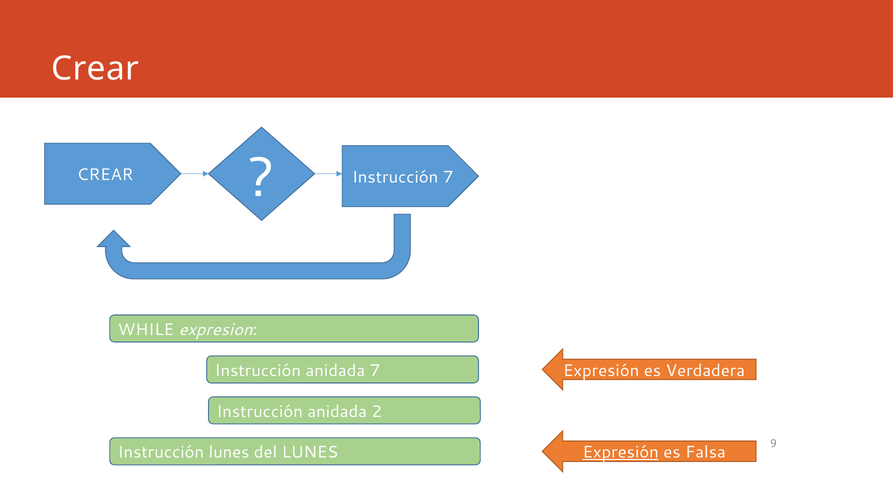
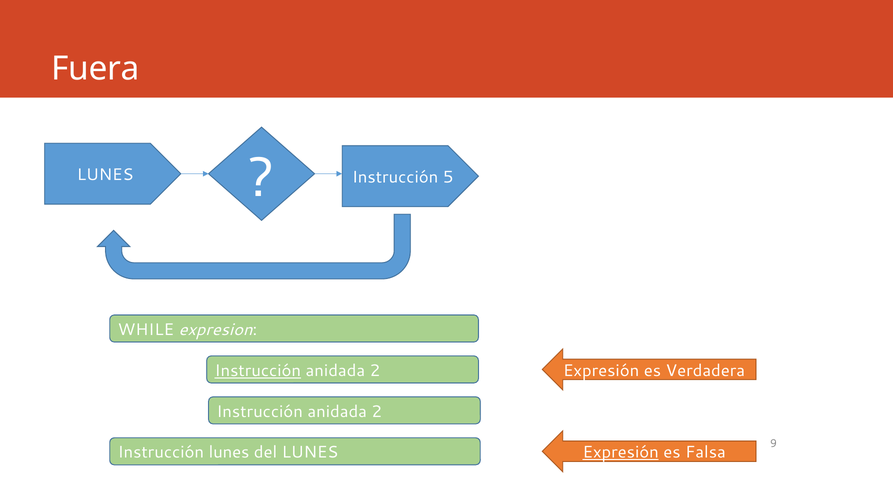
Crear: Crear -> Fuera (95, 69)
CREAR: CREAR -> LUNES (105, 175)
Instrucción 7: 7 -> 5 (448, 177)
Instrucción underline: none -> present (258, 371)
7: 7 -> 2 (375, 371)
